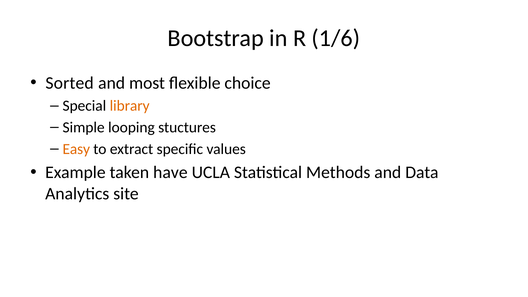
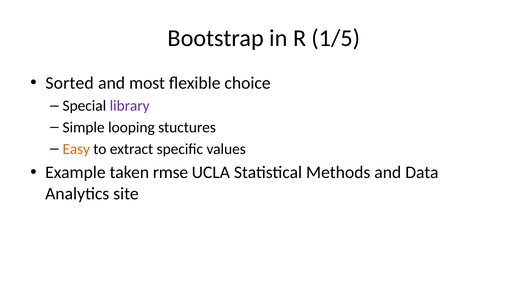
1/6: 1/6 -> 1/5 (336, 38)
library colour: orange -> purple (130, 106)
have: have -> rmse (170, 172)
